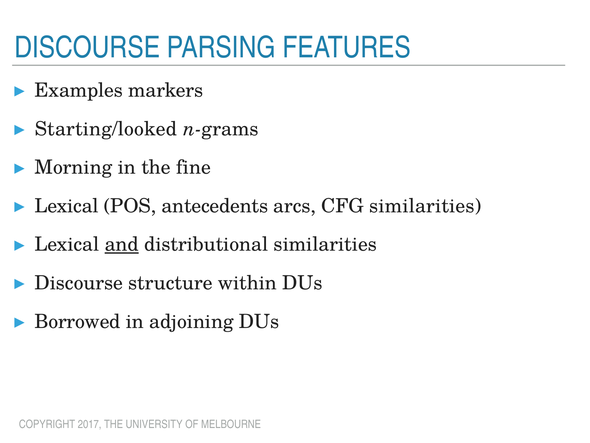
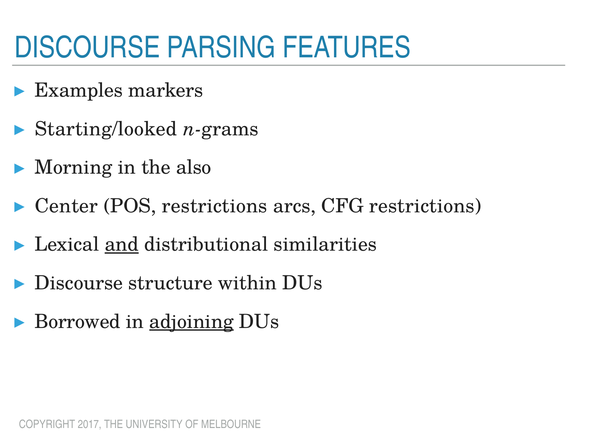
fine: fine -> also (194, 167)
Lexical: Lexical -> Center (66, 206)
POS antecedents: antecedents -> restrictions (215, 206)
CFG similarities: similarities -> restrictions (425, 206)
adjoining underline: none -> present (191, 321)
